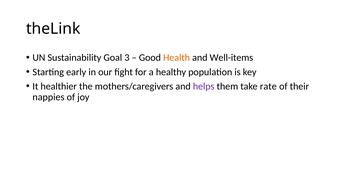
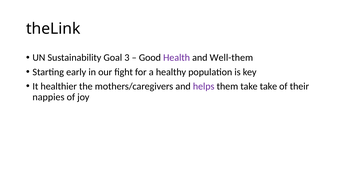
Health colour: orange -> purple (177, 58)
Well-items: Well-items -> Well-them (231, 58)
take rate: rate -> take (268, 87)
